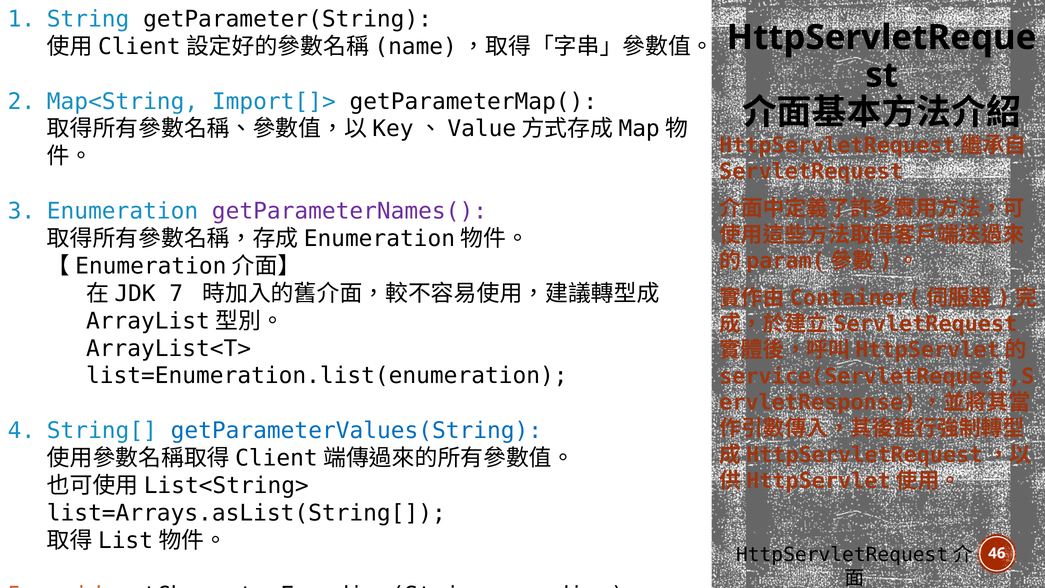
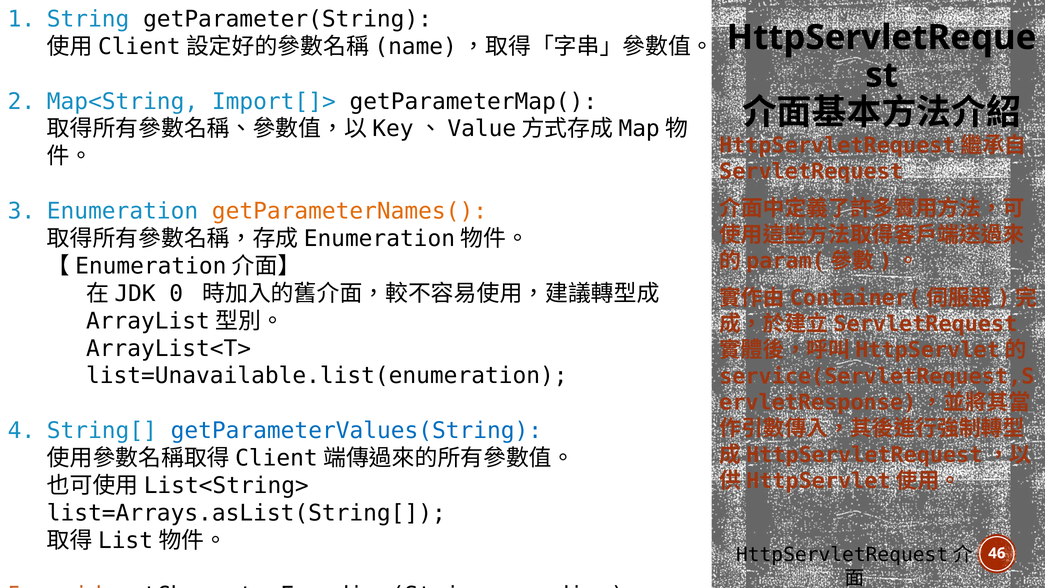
getParameterNames( colour: purple -> orange (349, 211)
7: 7 -> 0 (176, 293)
list=Enumeration.list(enumeration: list=Enumeration.list(enumeration -> list=Unavailable.list(enumeration (327, 376)
